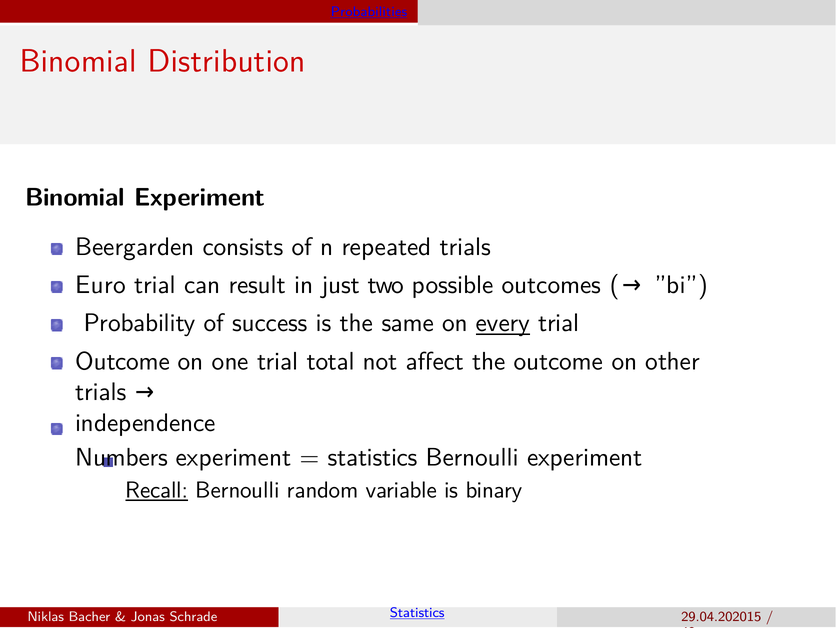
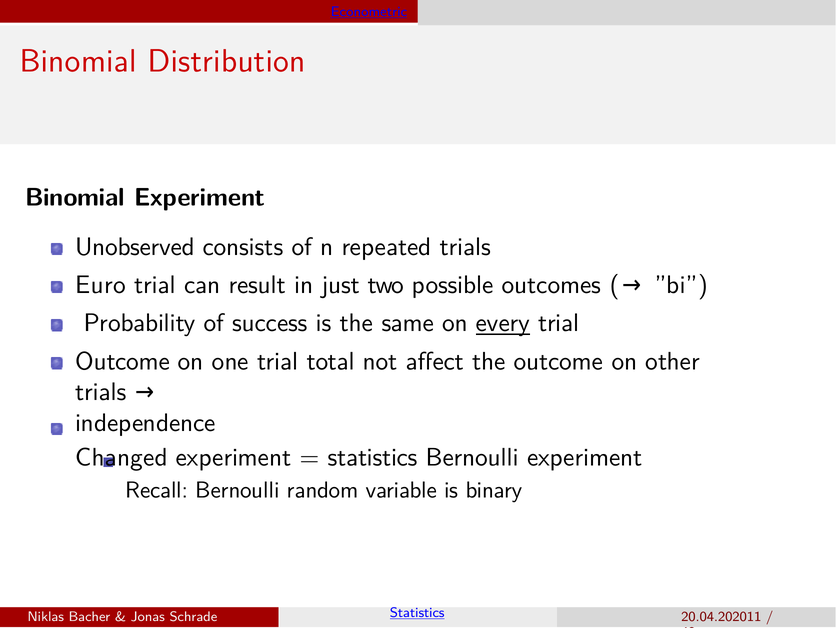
Probabilities: Probabilities -> Econometric (369, 12)
Beergarden: Beergarden -> Unobserved (135, 247)
Numbers: Numbers -> Changed (121, 457)
Recall underline: present -> none (157, 490)
29.04.202015: 29.04.202015 -> 20.04.202011 (721, 616)
